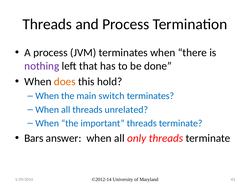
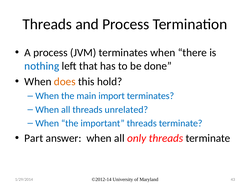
nothing colour: purple -> blue (42, 66)
switch: switch -> import (112, 96)
Bars: Bars -> Part (34, 138)
